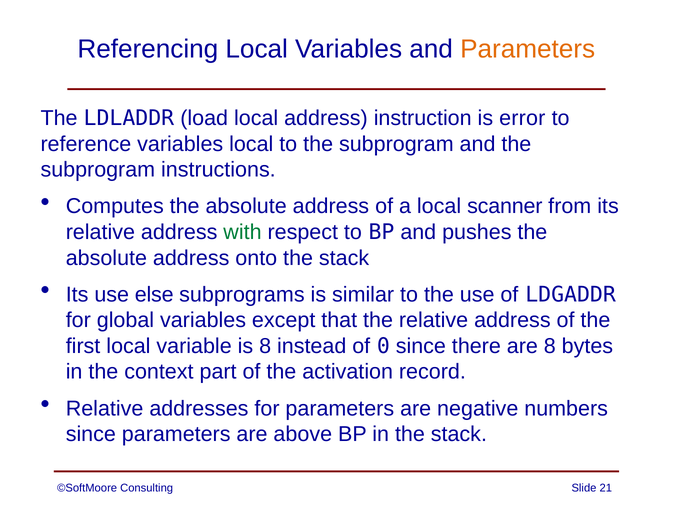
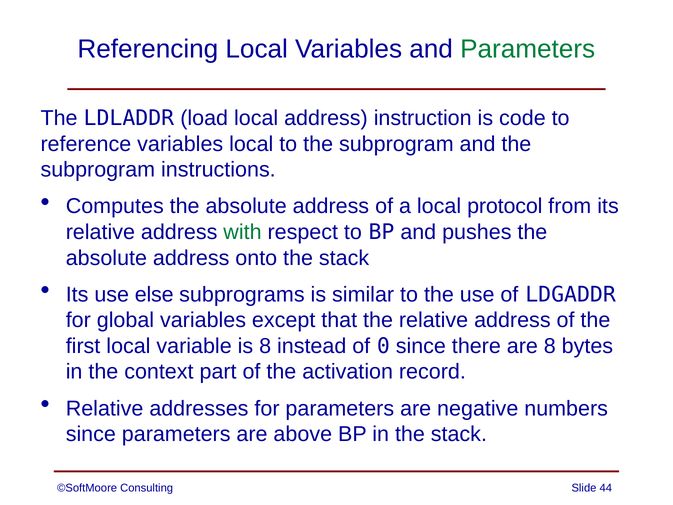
Parameters colour: orange -> green (528, 49)
error: error -> code (522, 118)
scanner: scanner -> protocol (505, 206)
21: 21 -> 44 (606, 488)
